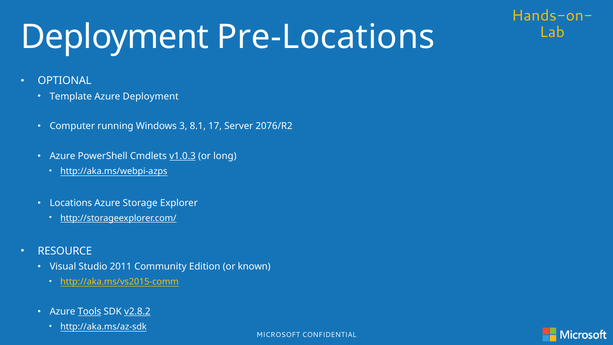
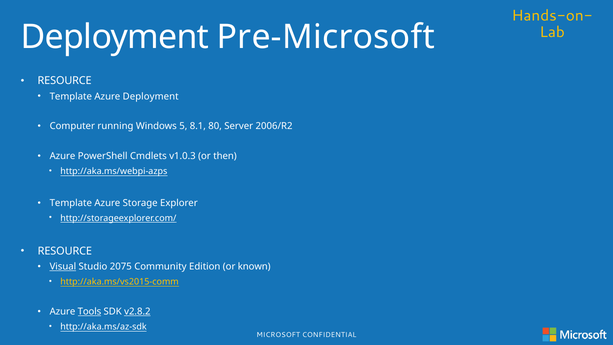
Pre-Locations: Pre-Locations -> Pre-Microsoft (326, 37)
OPTIONAL: OPTIONAL -> RESOURCE (65, 81)
3: 3 -> 5 (183, 126)
17: 17 -> 80 (215, 126)
2076/R2: 2076/R2 -> 2006/R2 (274, 126)
v1.0.3 underline: present -> none (182, 156)
long: long -> then (225, 156)
Locations: Locations -> Template (71, 203)
Visual underline: none -> present (63, 267)
2011: 2011 -> 2075 (121, 267)
